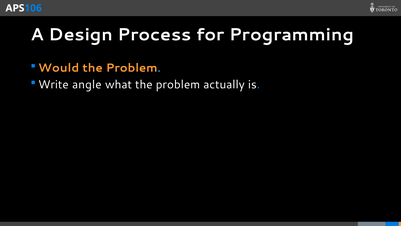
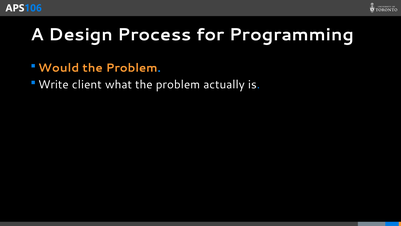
angle: angle -> client (87, 85)
